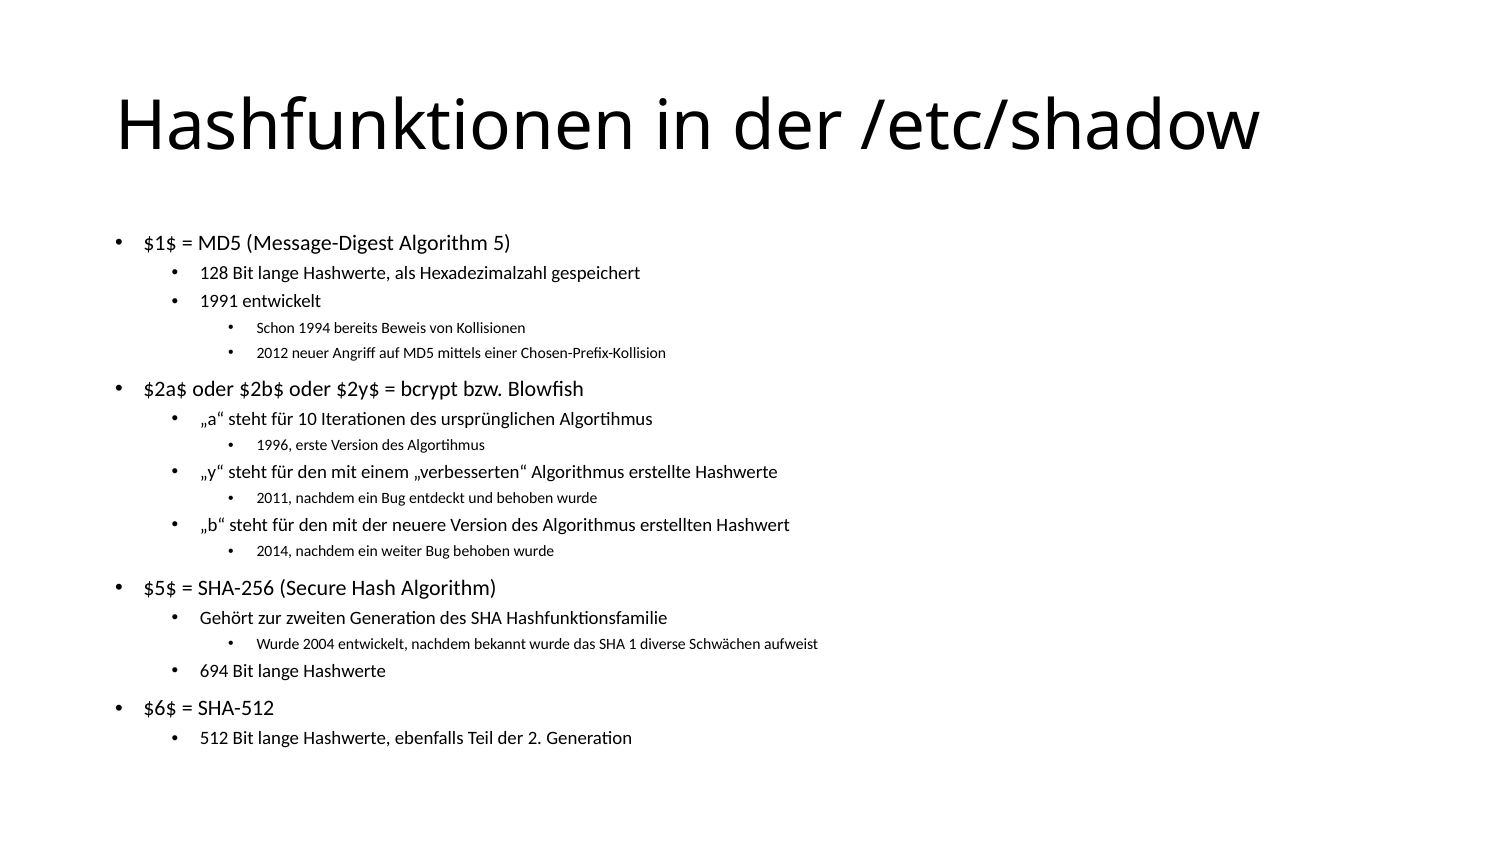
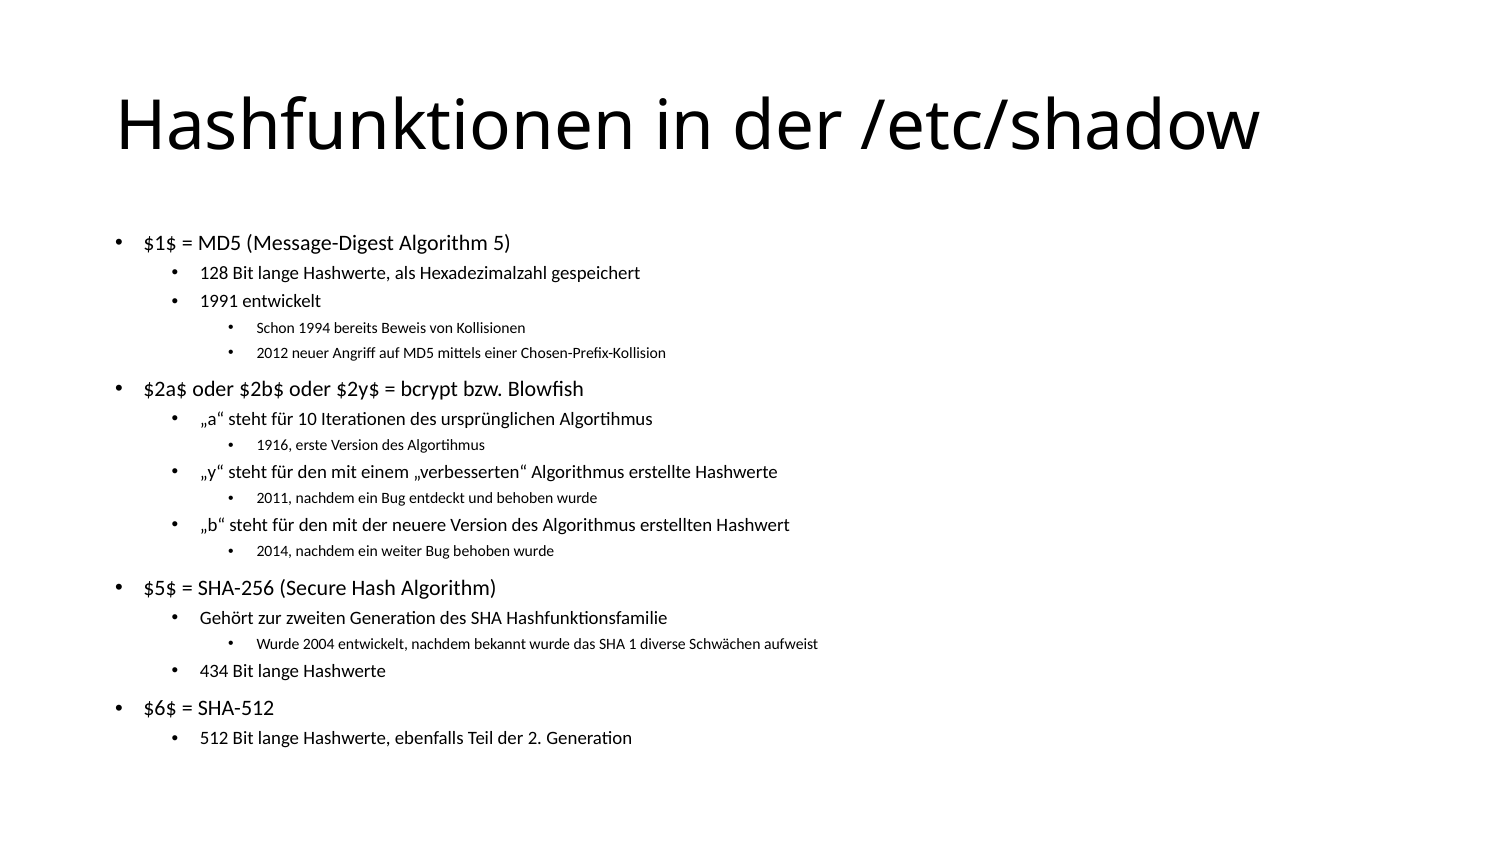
1996: 1996 -> 1916 (274, 445)
694: 694 -> 434 (214, 671)
